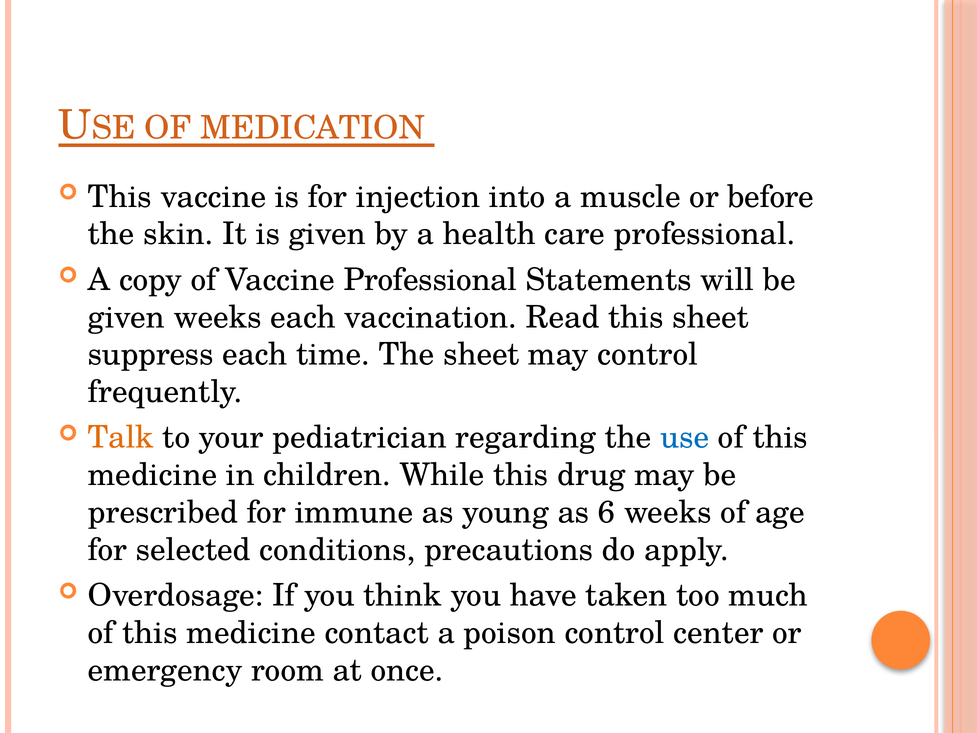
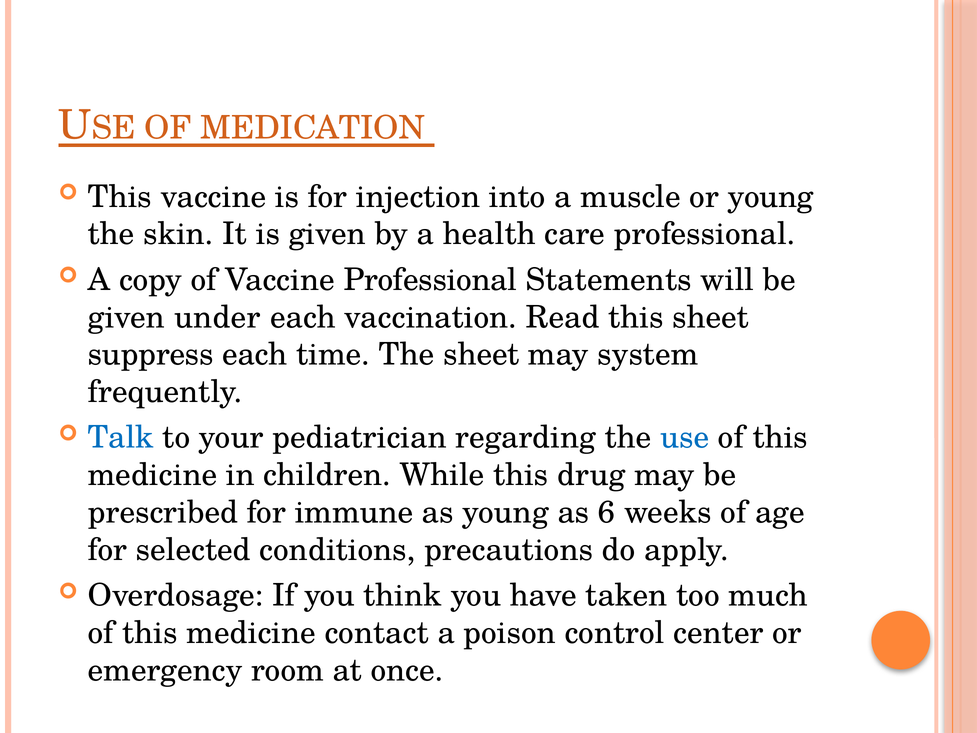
or before: before -> young (771, 197)
given weeks: weeks -> under (217, 317)
may control: control -> system (648, 355)
Talk colour: orange -> blue (121, 438)
